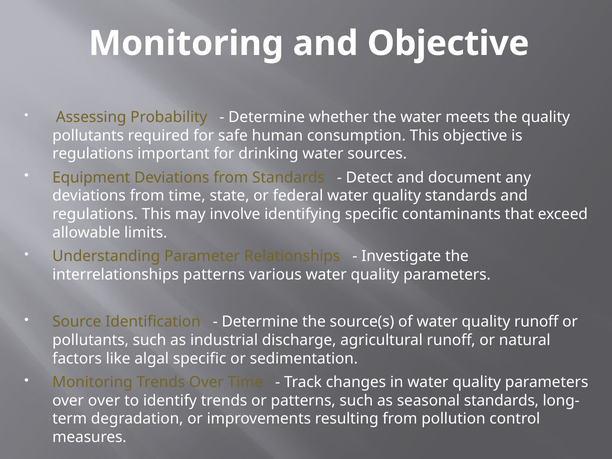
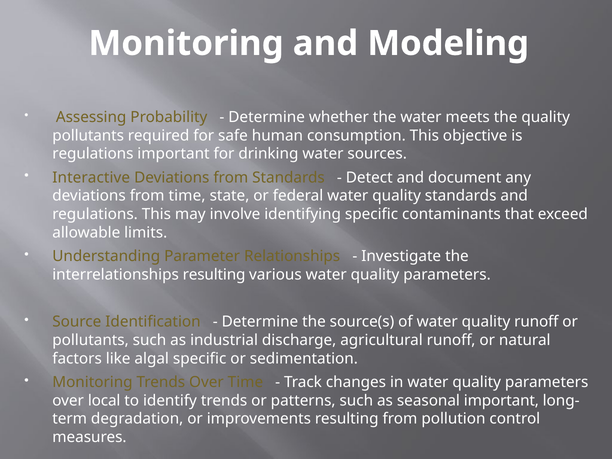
and Objective: Objective -> Modeling (448, 43)
Equipment: Equipment -> Interactive (91, 178)
interrelationships patterns: patterns -> resulting (214, 275)
over over: over -> local (104, 401)
seasonal standards: standards -> important (501, 401)
